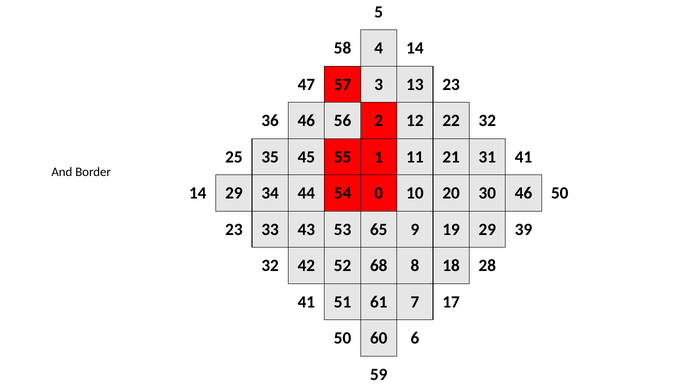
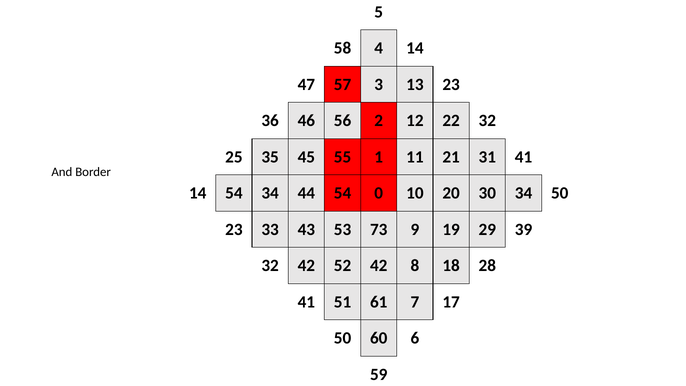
14 29: 29 -> 54 (234, 193)
30 46: 46 -> 34 (524, 193)
65: 65 -> 73 (379, 229)
52 68: 68 -> 42 (379, 266)
